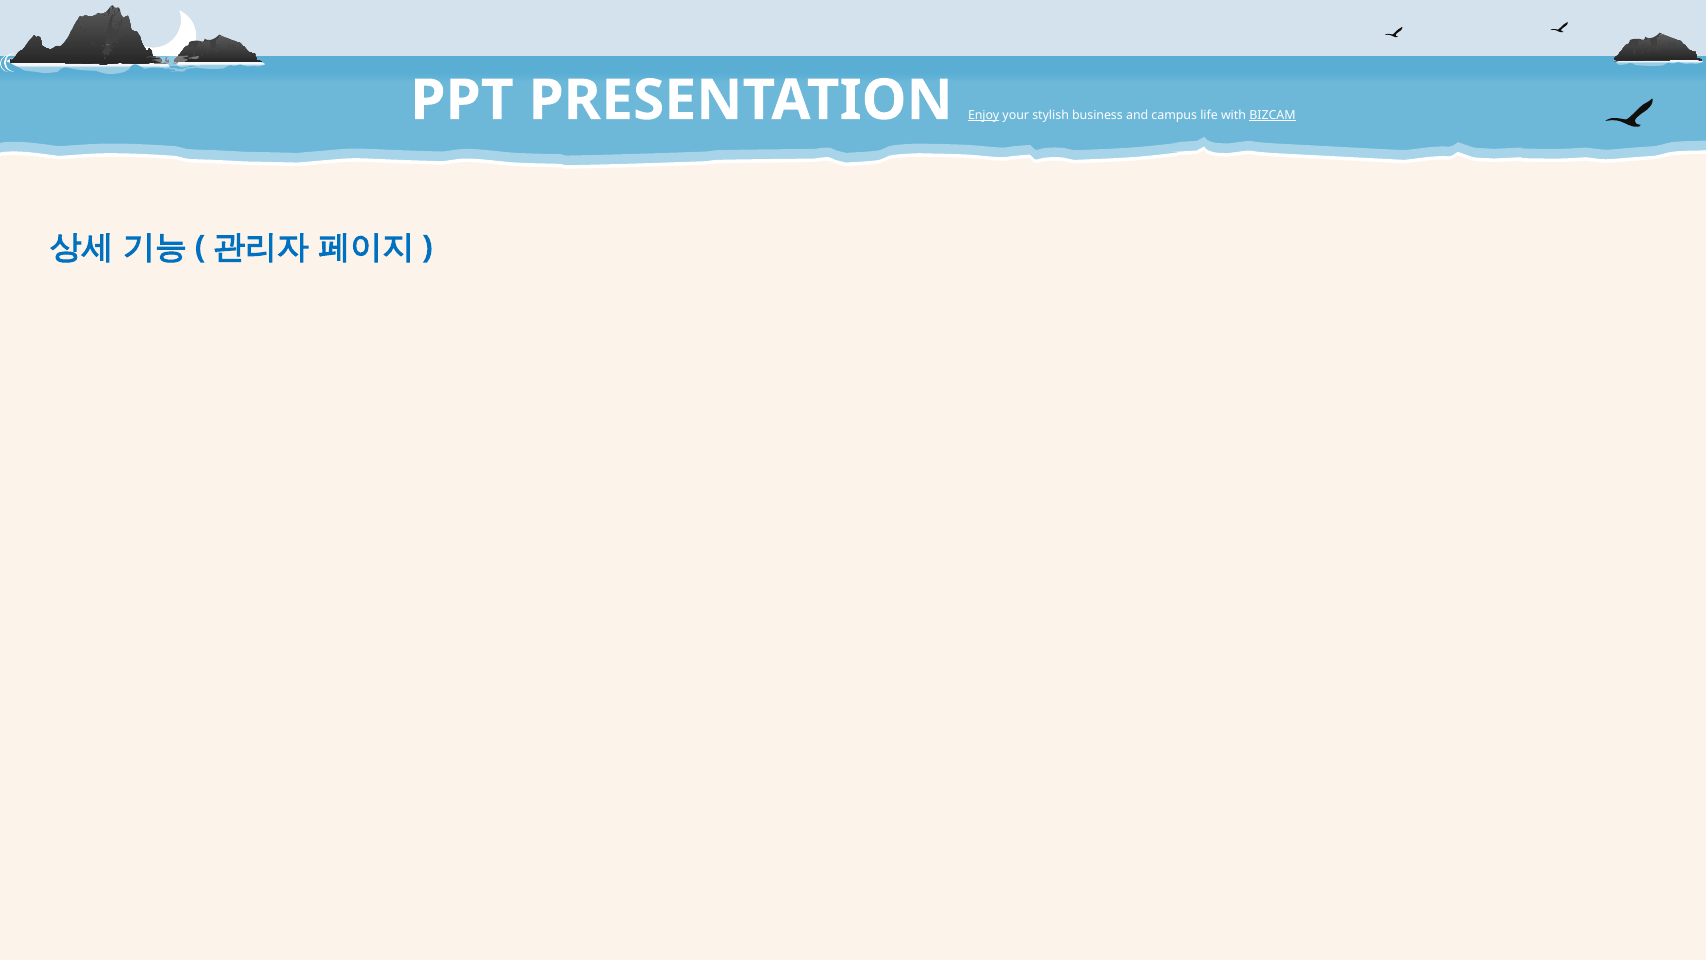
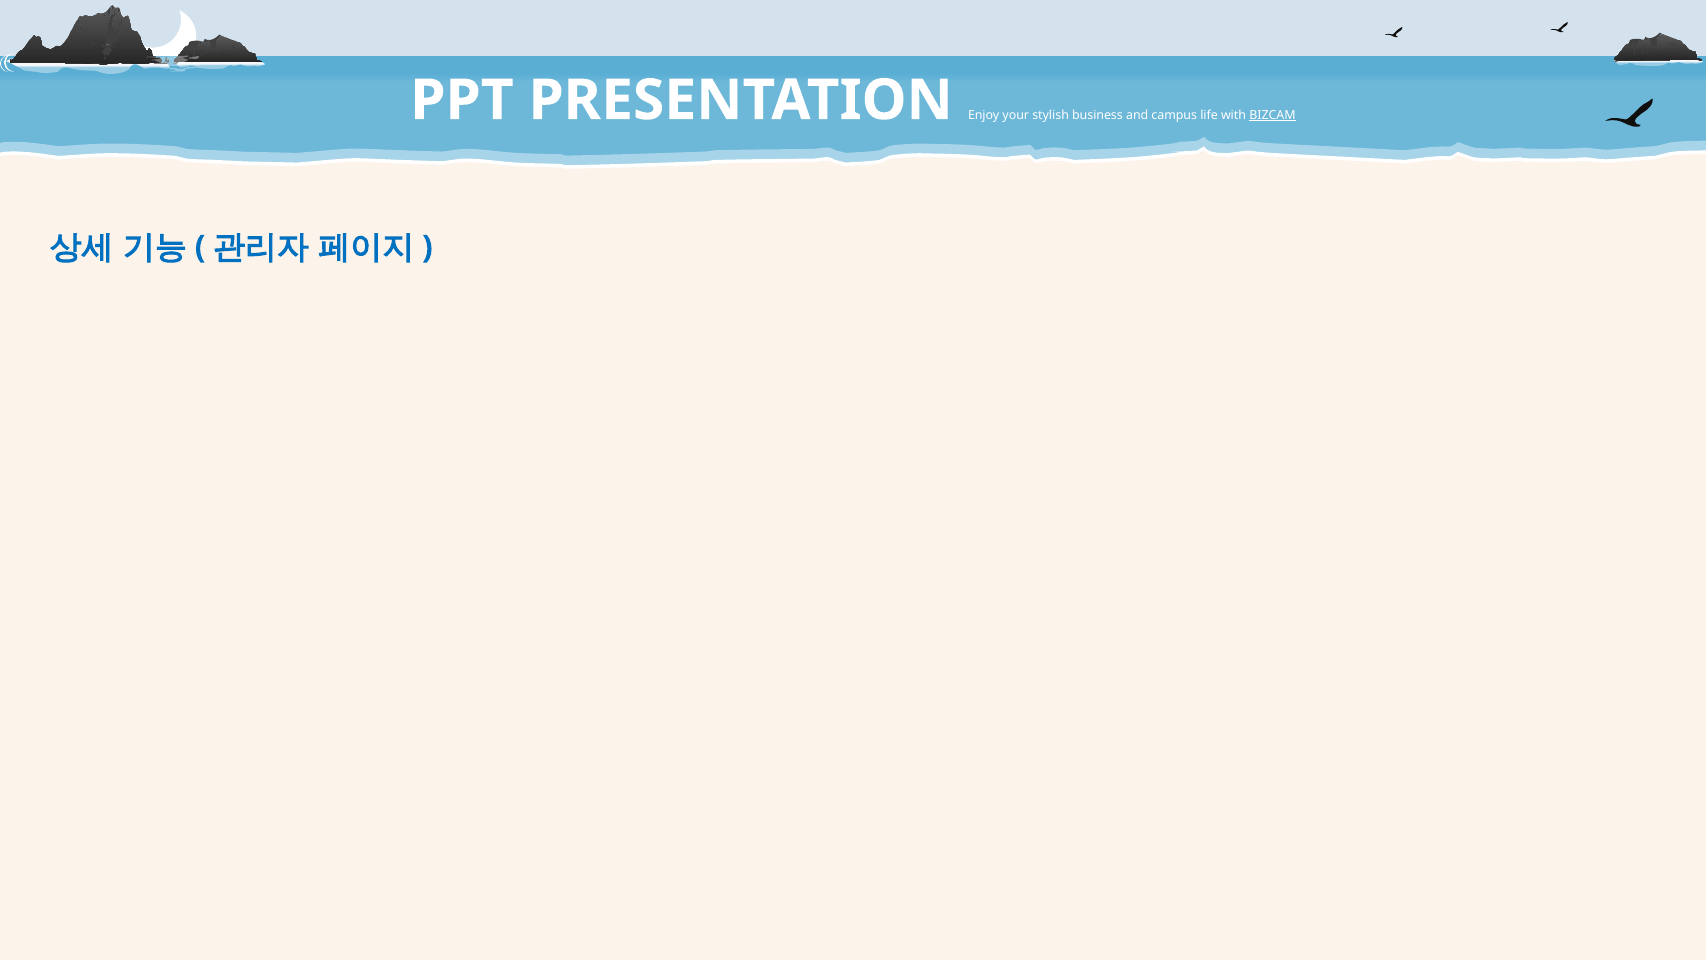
Enjoy underline: present -> none (984, 115)
